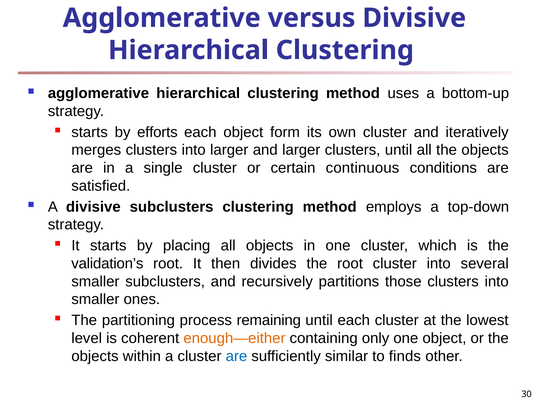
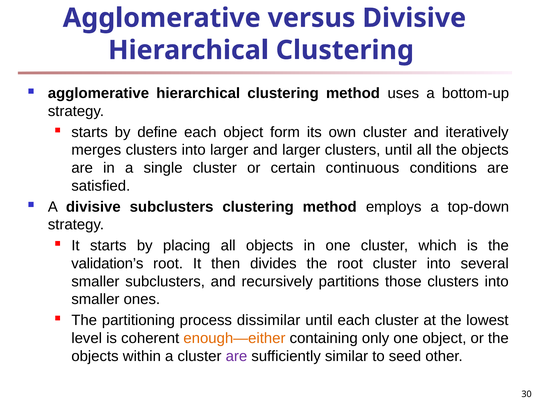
efforts: efforts -> define (157, 132)
remaining: remaining -> dissimilar (269, 320)
are colour: blue -> purple (236, 356)
finds: finds -> seed (405, 356)
